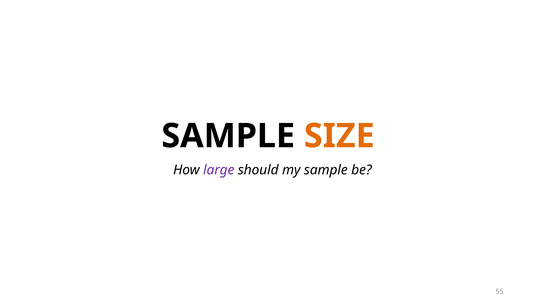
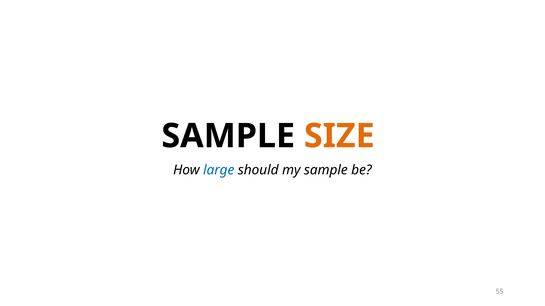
large colour: purple -> blue (219, 170)
